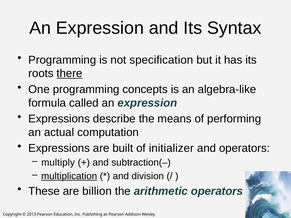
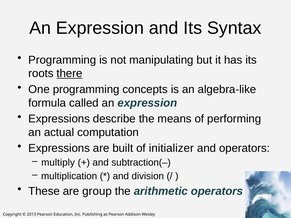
specification: specification -> manipulating (161, 60)
multiplication underline: present -> none (69, 176)
billion: billion -> group (97, 191)
